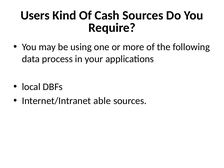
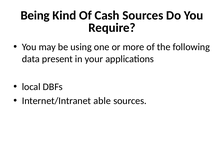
Users: Users -> Being (35, 15)
process: process -> present (57, 59)
